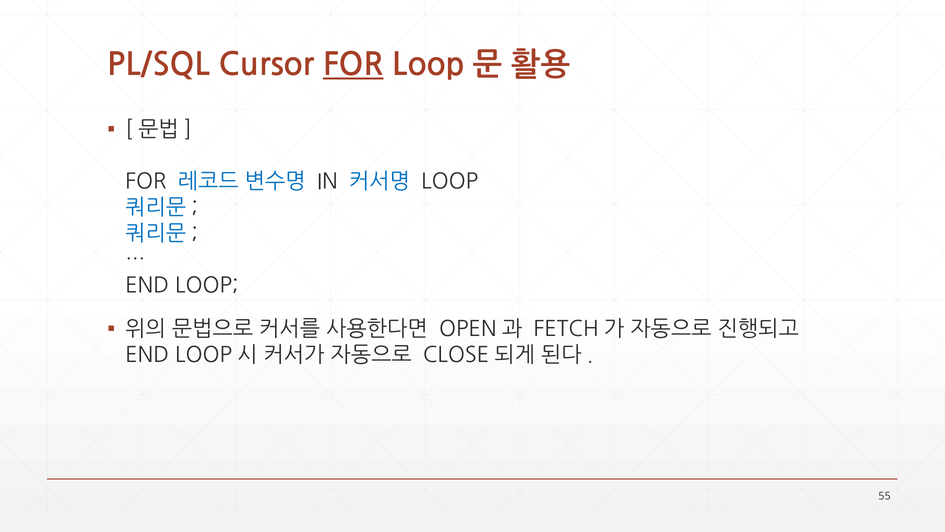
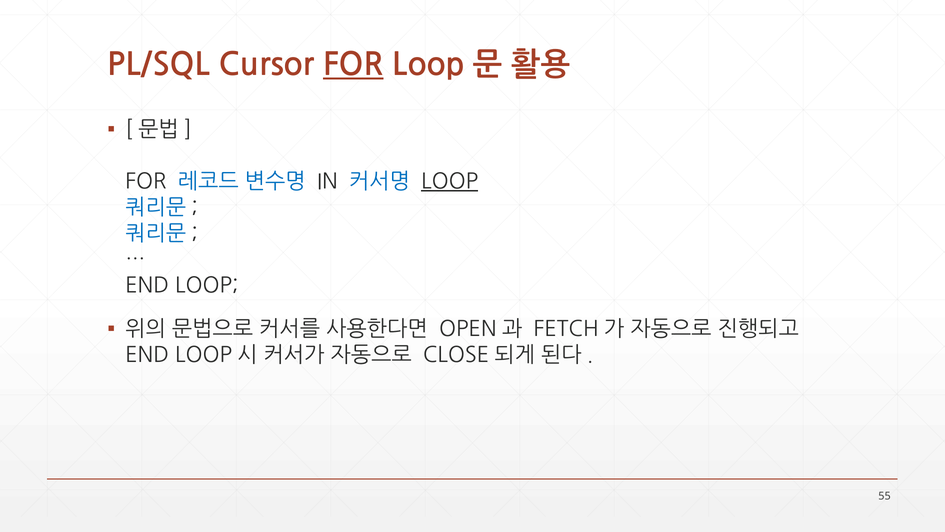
LOOP underline: none -> present (450, 181)
